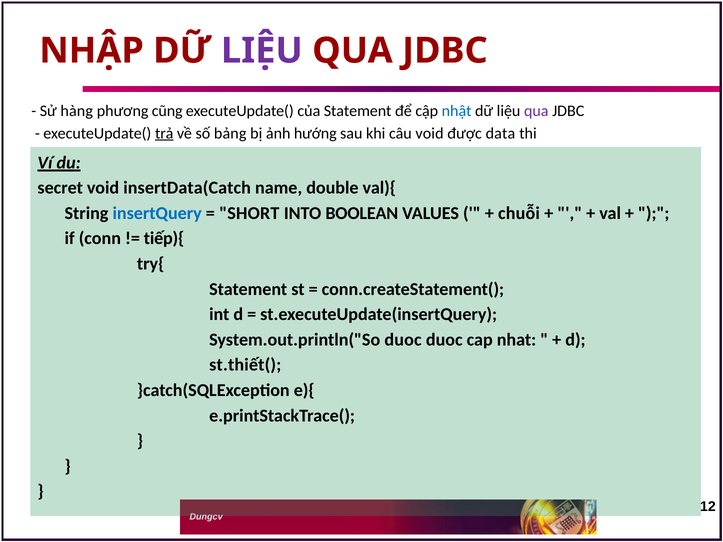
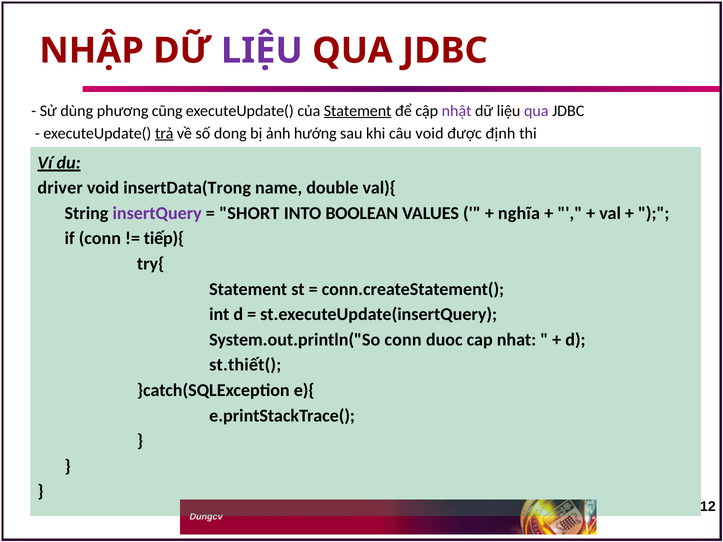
hàng: hàng -> dùng (77, 111)
Statement underline: none -> present (358, 111)
nhật colour: blue -> purple (457, 111)
bảng: bảng -> dong (230, 133)
data: data -> định (500, 133)
secret: secret -> driver (60, 188)
insertData(Catch: insertData(Catch -> insertData(Trong (187, 188)
insertQuery colour: blue -> purple (157, 213)
chuỗi: chuỗi -> nghĩa (519, 213)
System.out.println("So duoc: duoc -> conn (403, 340)
